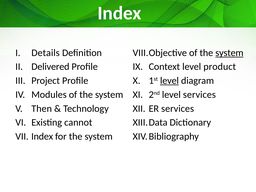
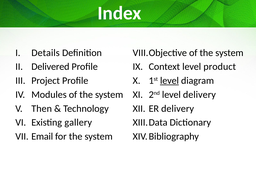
system underline: present -> none (229, 53)
level services: services -> delivery (199, 95)
ER services: services -> delivery (178, 109)
cannot: cannot -> gallery (78, 122)
Index: Index -> Email (42, 136)
